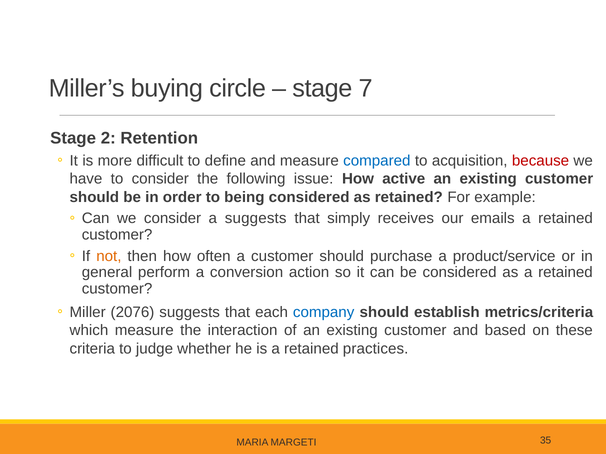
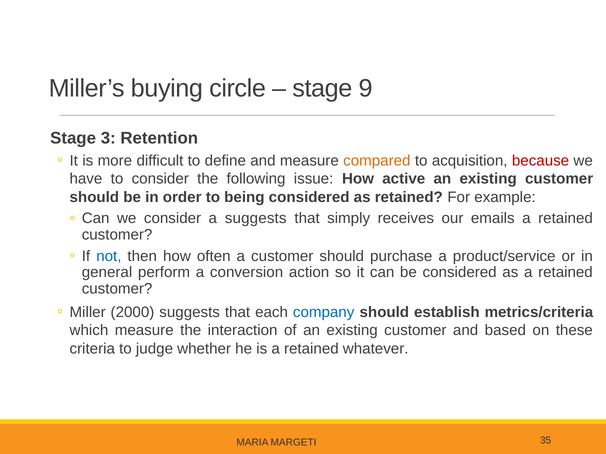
7: 7 -> 9 (366, 88)
2: 2 -> 3 (108, 138)
compared colour: blue -> orange (377, 161)
not colour: orange -> blue (109, 256)
2076: 2076 -> 2000 (132, 313)
practices: practices -> whatever (376, 349)
